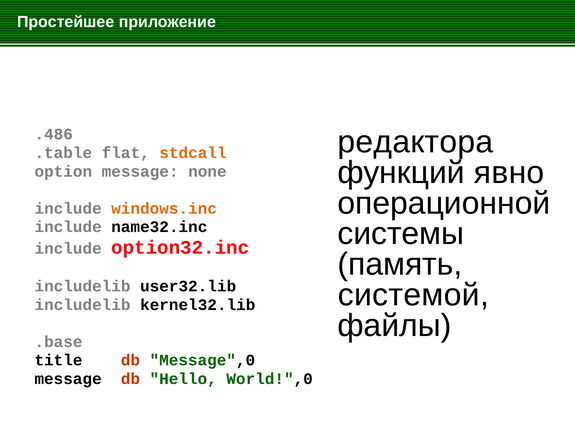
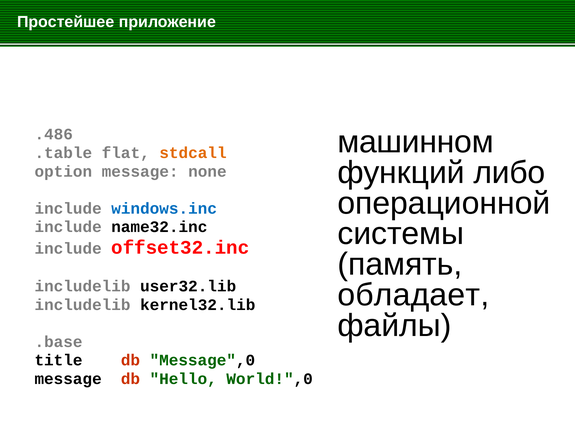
редактора: редактора -> машинном (416, 142)
явно: явно -> либо (509, 173)
windows.inc colour: orange -> blue (164, 209)
option32.inc: option32.inc -> offset32.inc (180, 248)
системой: системой -> обладает (413, 295)
